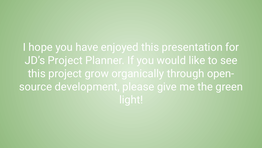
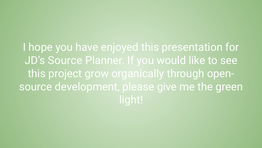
JD’s Project: Project -> Source (65, 60)
